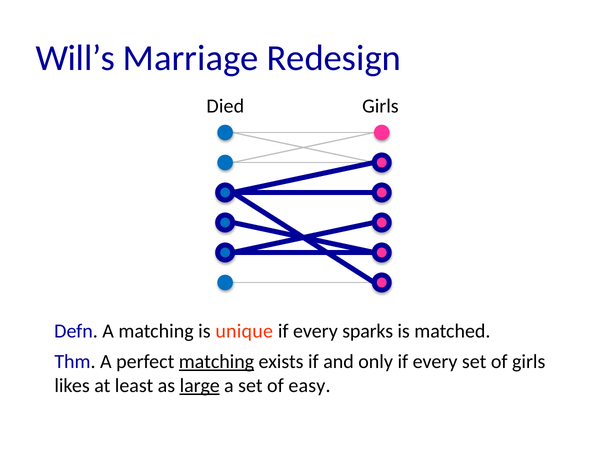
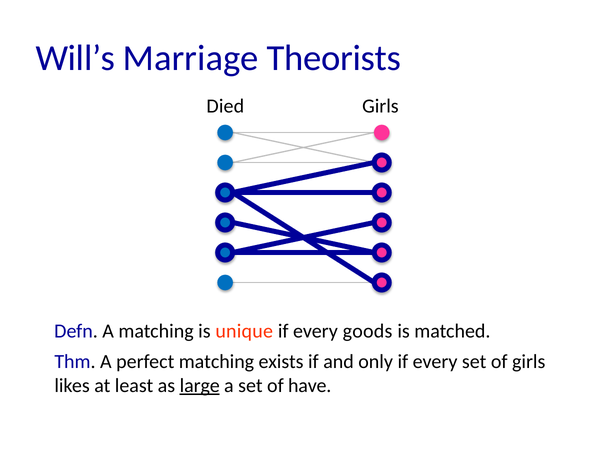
Redesign: Redesign -> Theorists (334, 58)
sparks: sparks -> goods (368, 331)
matching underline: present -> none (216, 362)
easy: easy -> have (310, 386)
